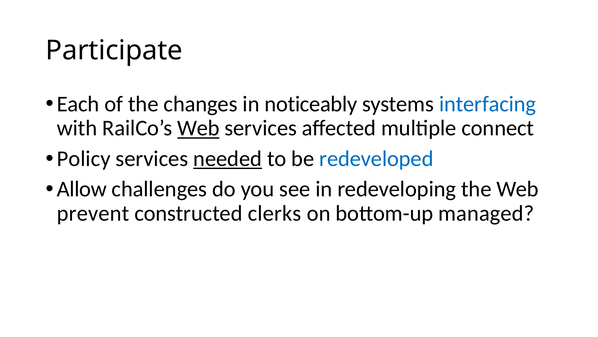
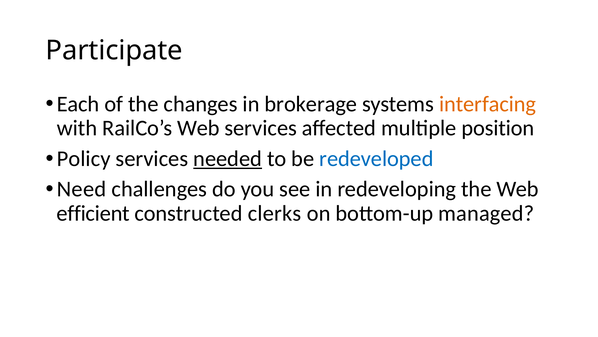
noticeably: noticeably -> brokerage (311, 104)
interfacing colour: blue -> orange (488, 104)
Web underline: present -> none (198, 128)
connect: connect -> position (498, 128)
Allow: Allow -> Need (82, 189)
prevent: prevent -> efficient (93, 213)
